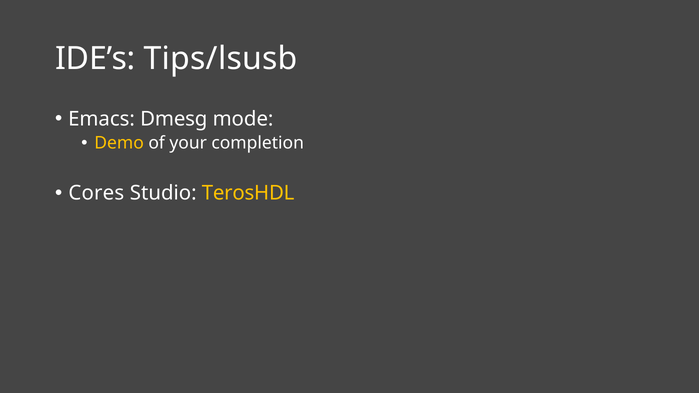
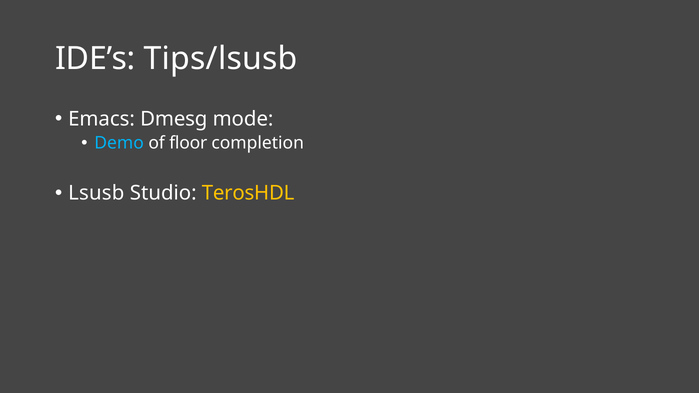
Demo colour: yellow -> light blue (119, 143)
your: your -> floor (188, 143)
Cores: Cores -> Lsusb (96, 193)
